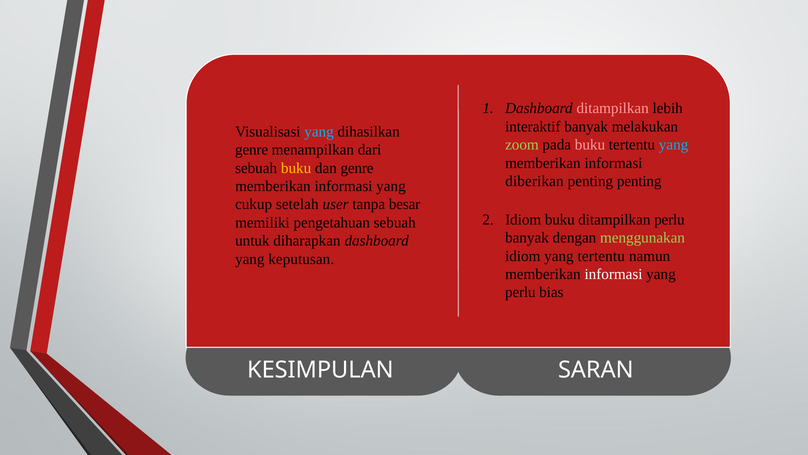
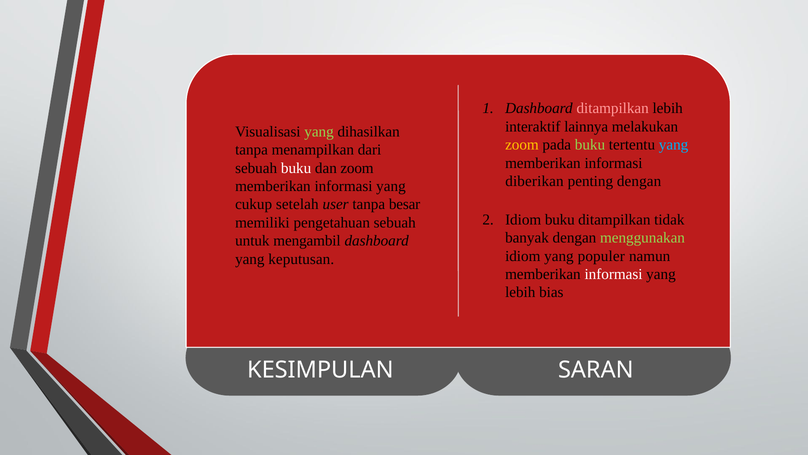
interaktif banyak: banyak -> lainnya (586, 126)
yang colour: light blue -> light green (319, 132)
zoom colour: light green -> yellow (522, 145)
buku colour: pink -> light green (590, 145)
genre: genre -> tanpa (252, 150)
buku colour: yellow -> white (296, 168)
dan genre: genre -> zoom (357, 168)
penting penting: penting -> dengan (639, 181)
ditampilkan perlu: perlu -> tidak (669, 219)
diharapkan: diharapkan -> mengambil (307, 241)
yang tertentu: tertentu -> populer (601, 256)
perlu: perlu -> lebih (520, 292)
